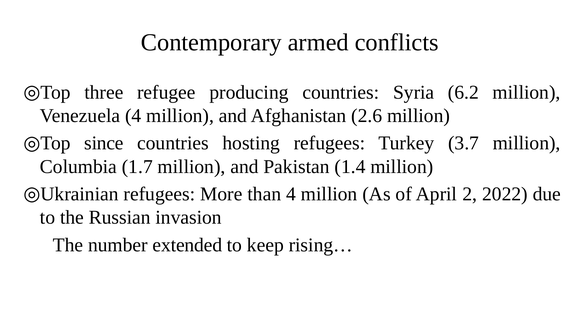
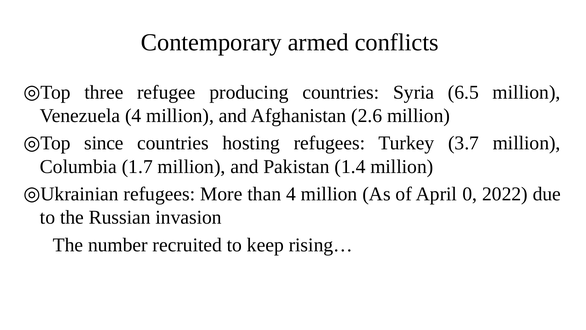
6.2: 6.2 -> 6.5 (463, 92)
2: 2 -> 0 (470, 194)
extended: extended -> recruited (187, 245)
